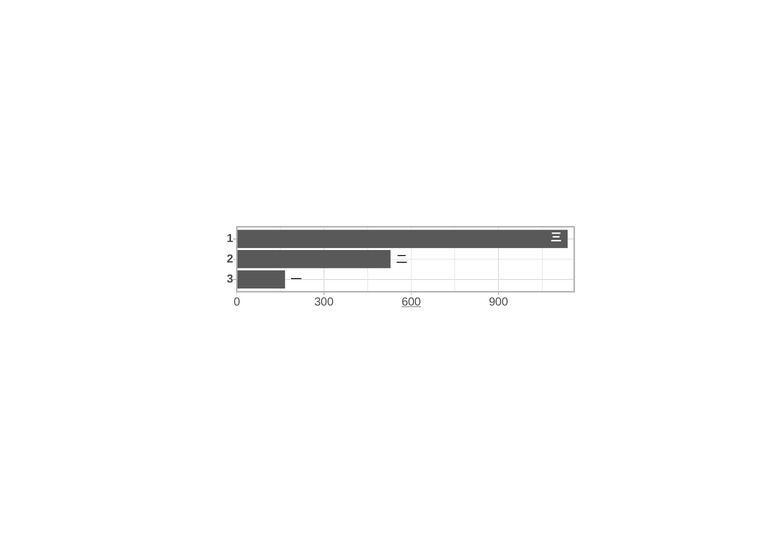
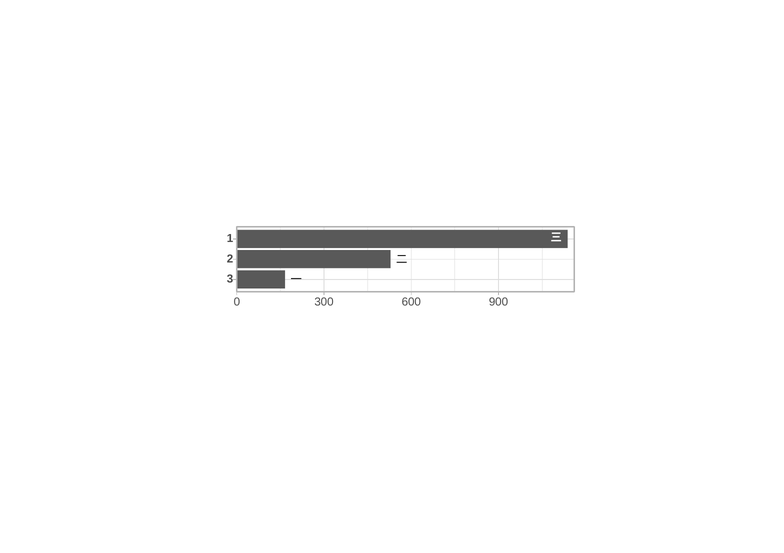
600 underline: present -> none (411, 302)
